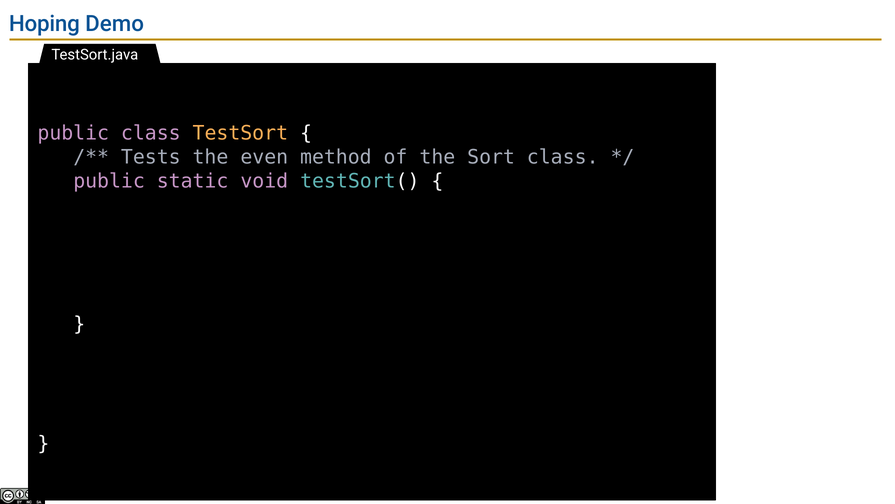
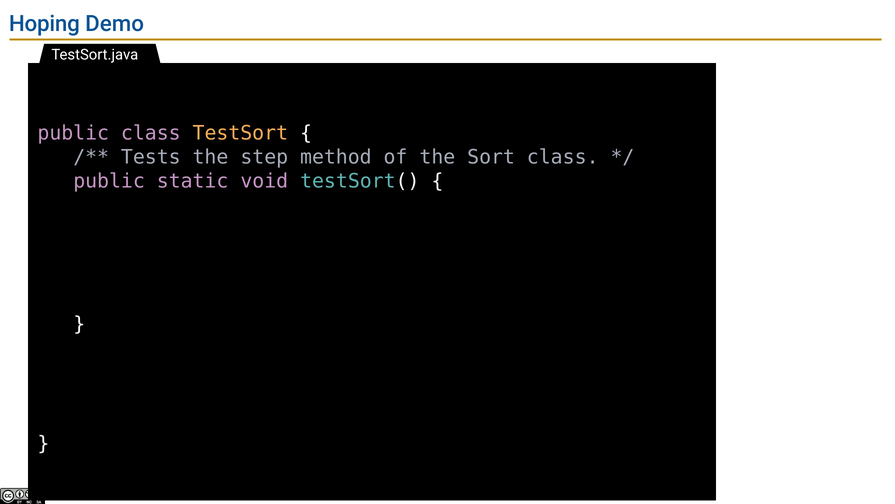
even: even -> step (264, 157)
